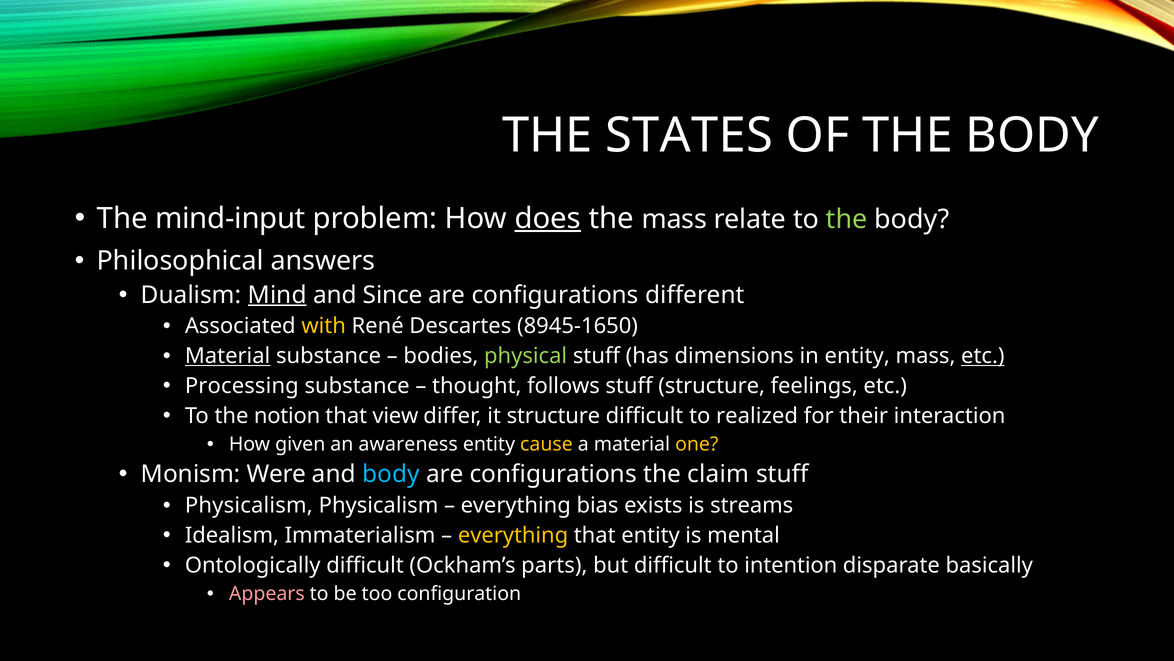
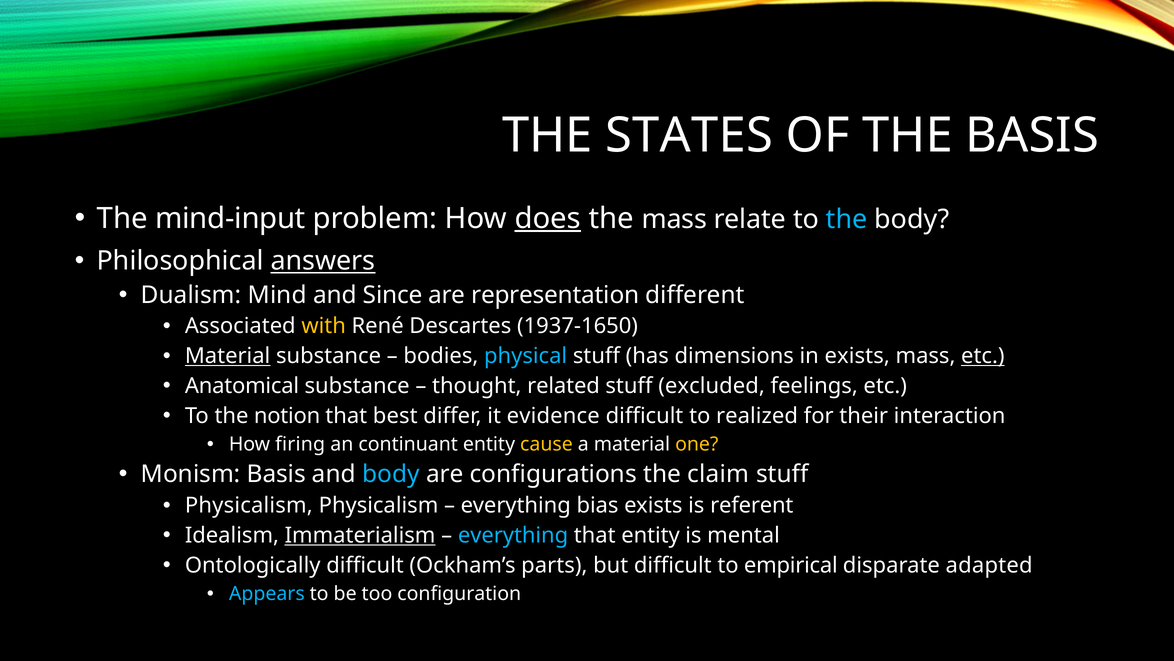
OF THE BODY: BODY -> BASIS (1032, 136)
the colour: light green -> light blue (847, 219)
answers underline: none -> present (323, 261)
Mind underline: present -> none (277, 295)
configurations: configurations -> representation (555, 295)
8945-1650: 8945-1650 -> 1937-1650 (578, 326)
physical colour: light green -> light blue (526, 356)
in entity: entity -> exists (857, 356)
Processing: Processing -> Anatomical (242, 386)
follows: follows -> related (564, 386)
stuff structure: structure -> excluded (712, 386)
view: view -> best (395, 416)
it structure: structure -> evidence (553, 416)
given: given -> firing (300, 444)
awareness: awareness -> continuant (408, 444)
Monism Were: Were -> Basis (276, 474)
streams: streams -> referent (752, 505)
Immaterialism underline: none -> present (360, 535)
everything colour: yellow -> light blue (513, 535)
intention: intention -> empirical (791, 565)
basically: basically -> adapted (989, 565)
Appears colour: pink -> light blue (267, 593)
